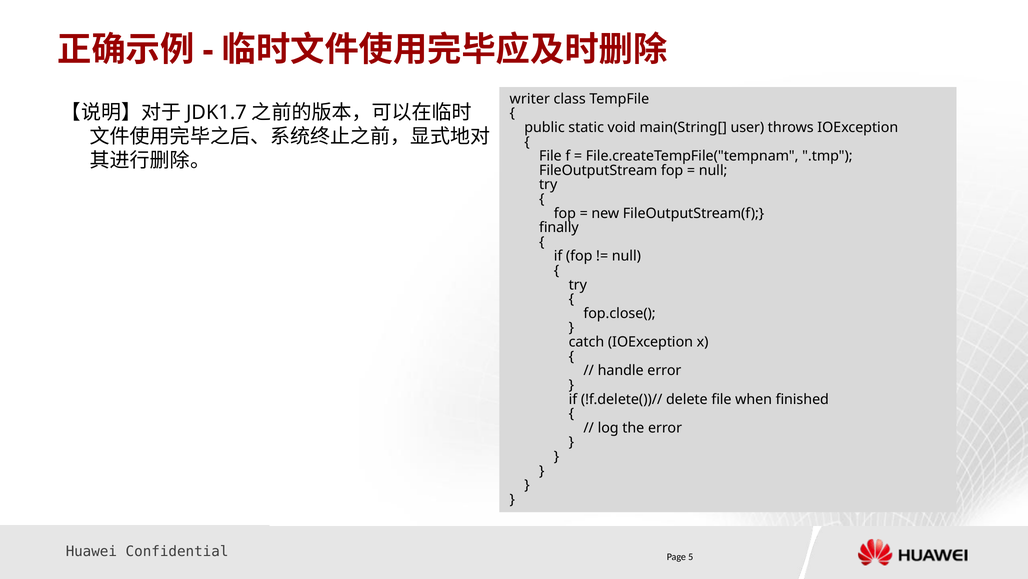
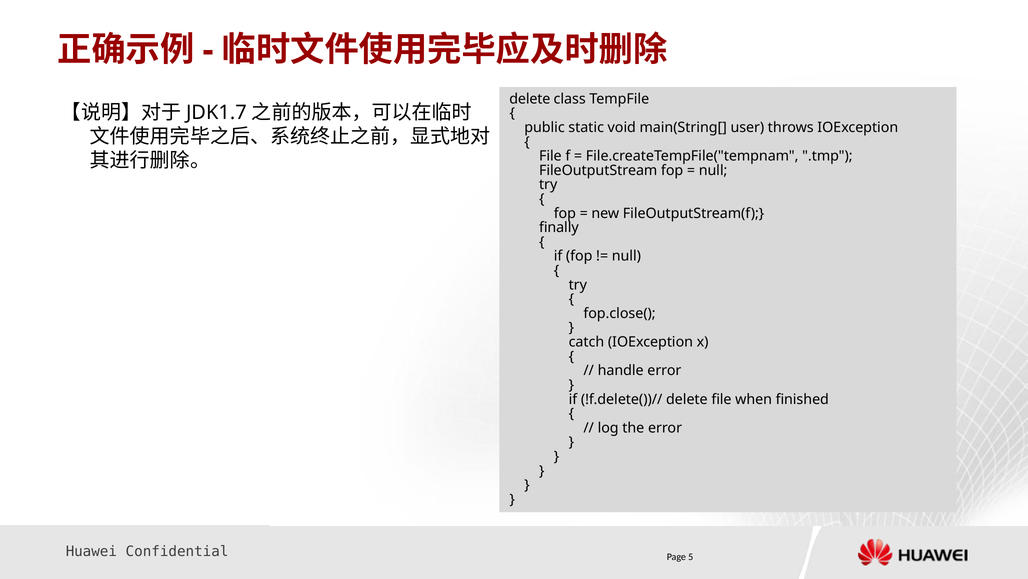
writer: writer -> delete (530, 99)
